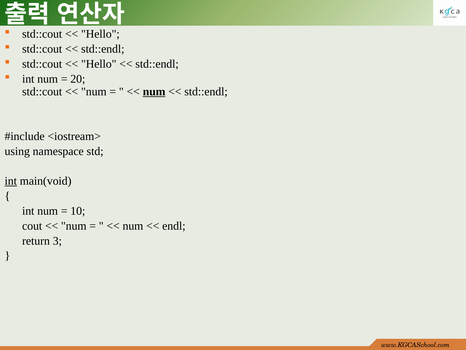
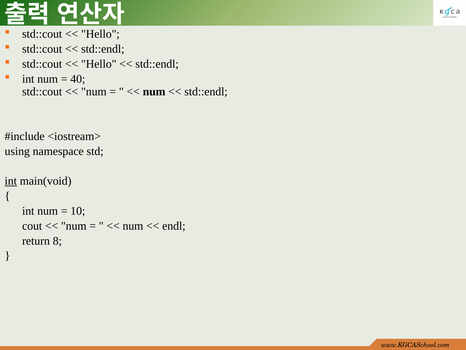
20: 20 -> 40 (78, 79)
num underline: present -> none (154, 91)
3: 3 -> 8 (57, 240)
